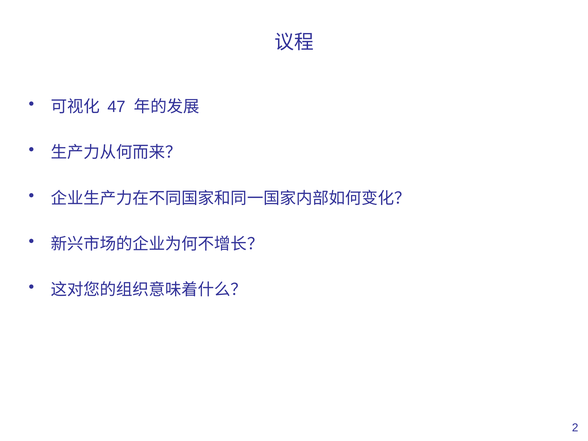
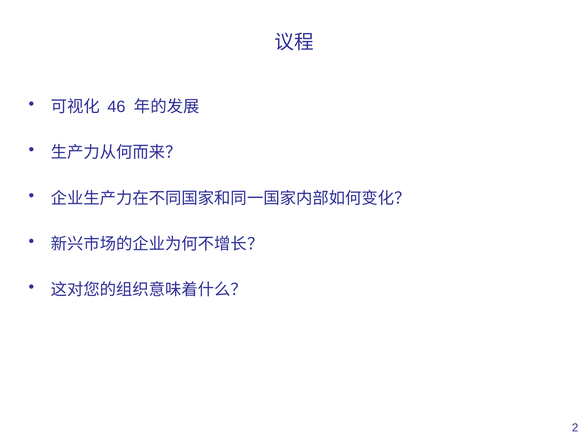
47: 47 -> 46 (116, 107)
